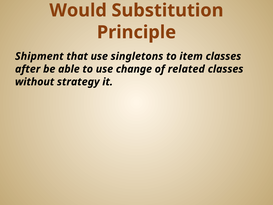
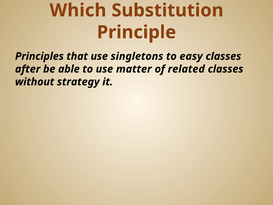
Would: Would -> Which (78, 10)
Shipment: Shipment -> Principles (39, 56)
item: item -> easy (191, 56)
change: change -> matter (134, 69)
